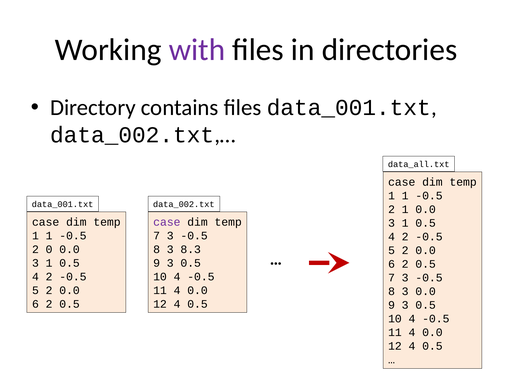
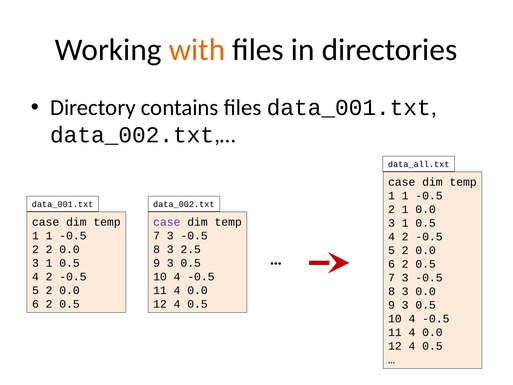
with colour: purple -> orange (197, 50)
2 0: 0 -> 2 (49, 249)
8.3: 8.3 -> 2.5 (191, 249)
